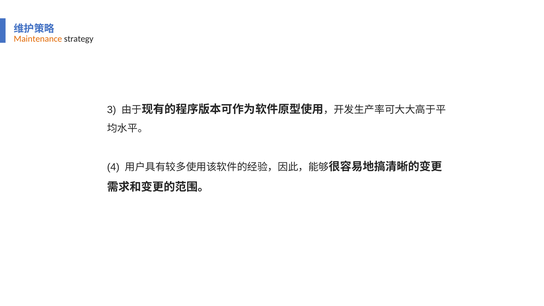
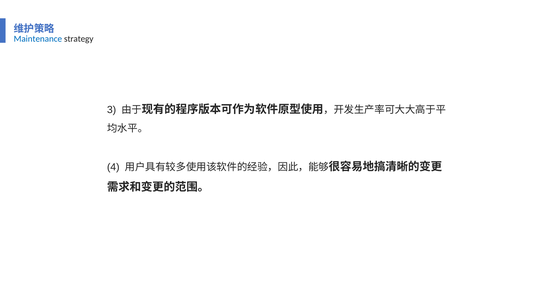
Maintenance colour: orange -> blue (38, 39)
